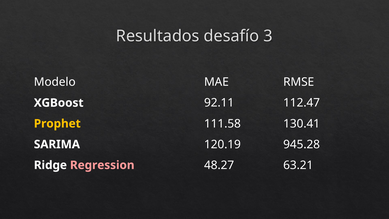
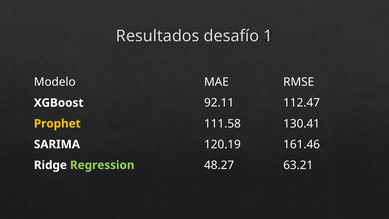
3: 3 -> 1 (268, 36)
945.28: 945.28 -> 161.46 (302, 144)
Regression colour: pink -> light green (102, 165)
